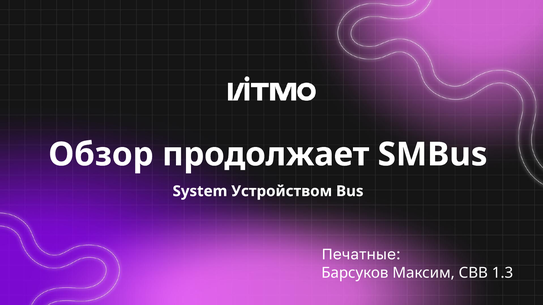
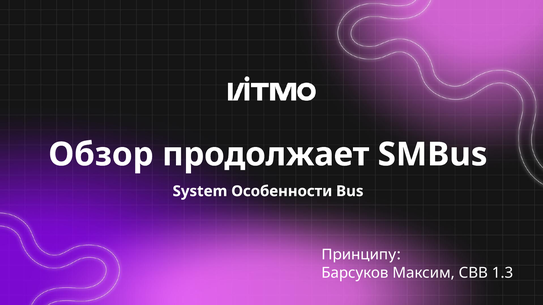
Устройством: Устройством -> Особенности (282, 191)
Печатные: Печатные -> Принципу (361, 255)
